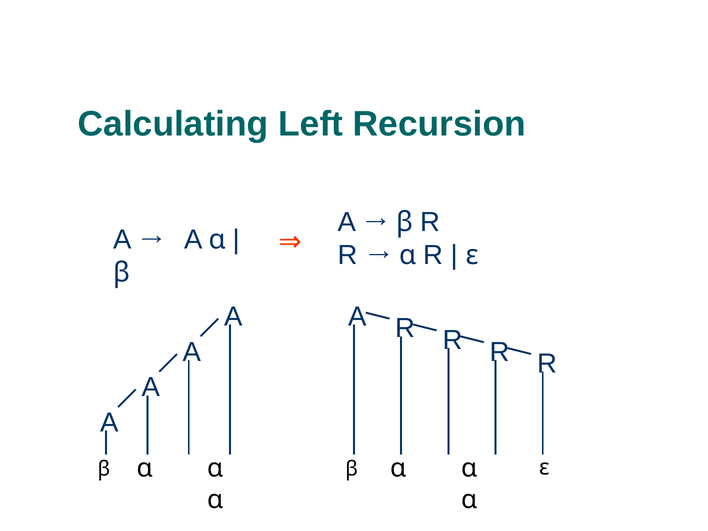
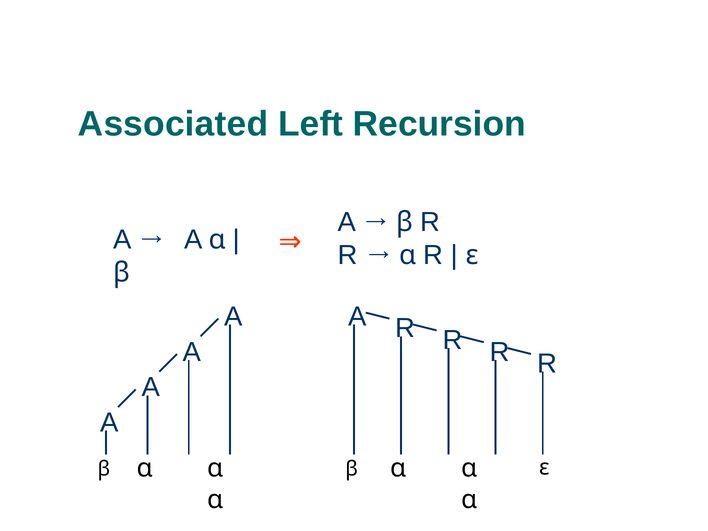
Calculating: Calculating -> Associated (173, 124)
